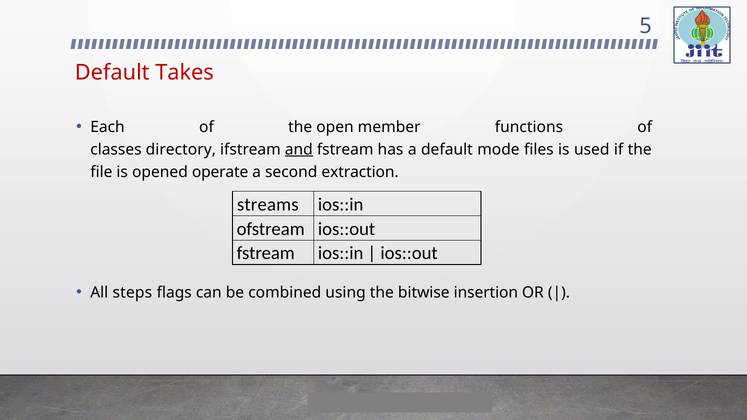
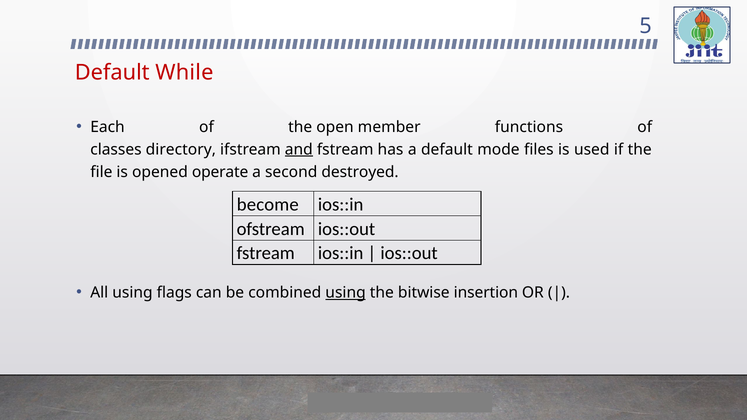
Takes: Takes -> While (184, 73)
extraction: extraction -> destroyed (360, 172)
streams: streams -> become (268, 205)
All steps: steps -> using (132, 293)
using underline: none -> present (346, 293)
